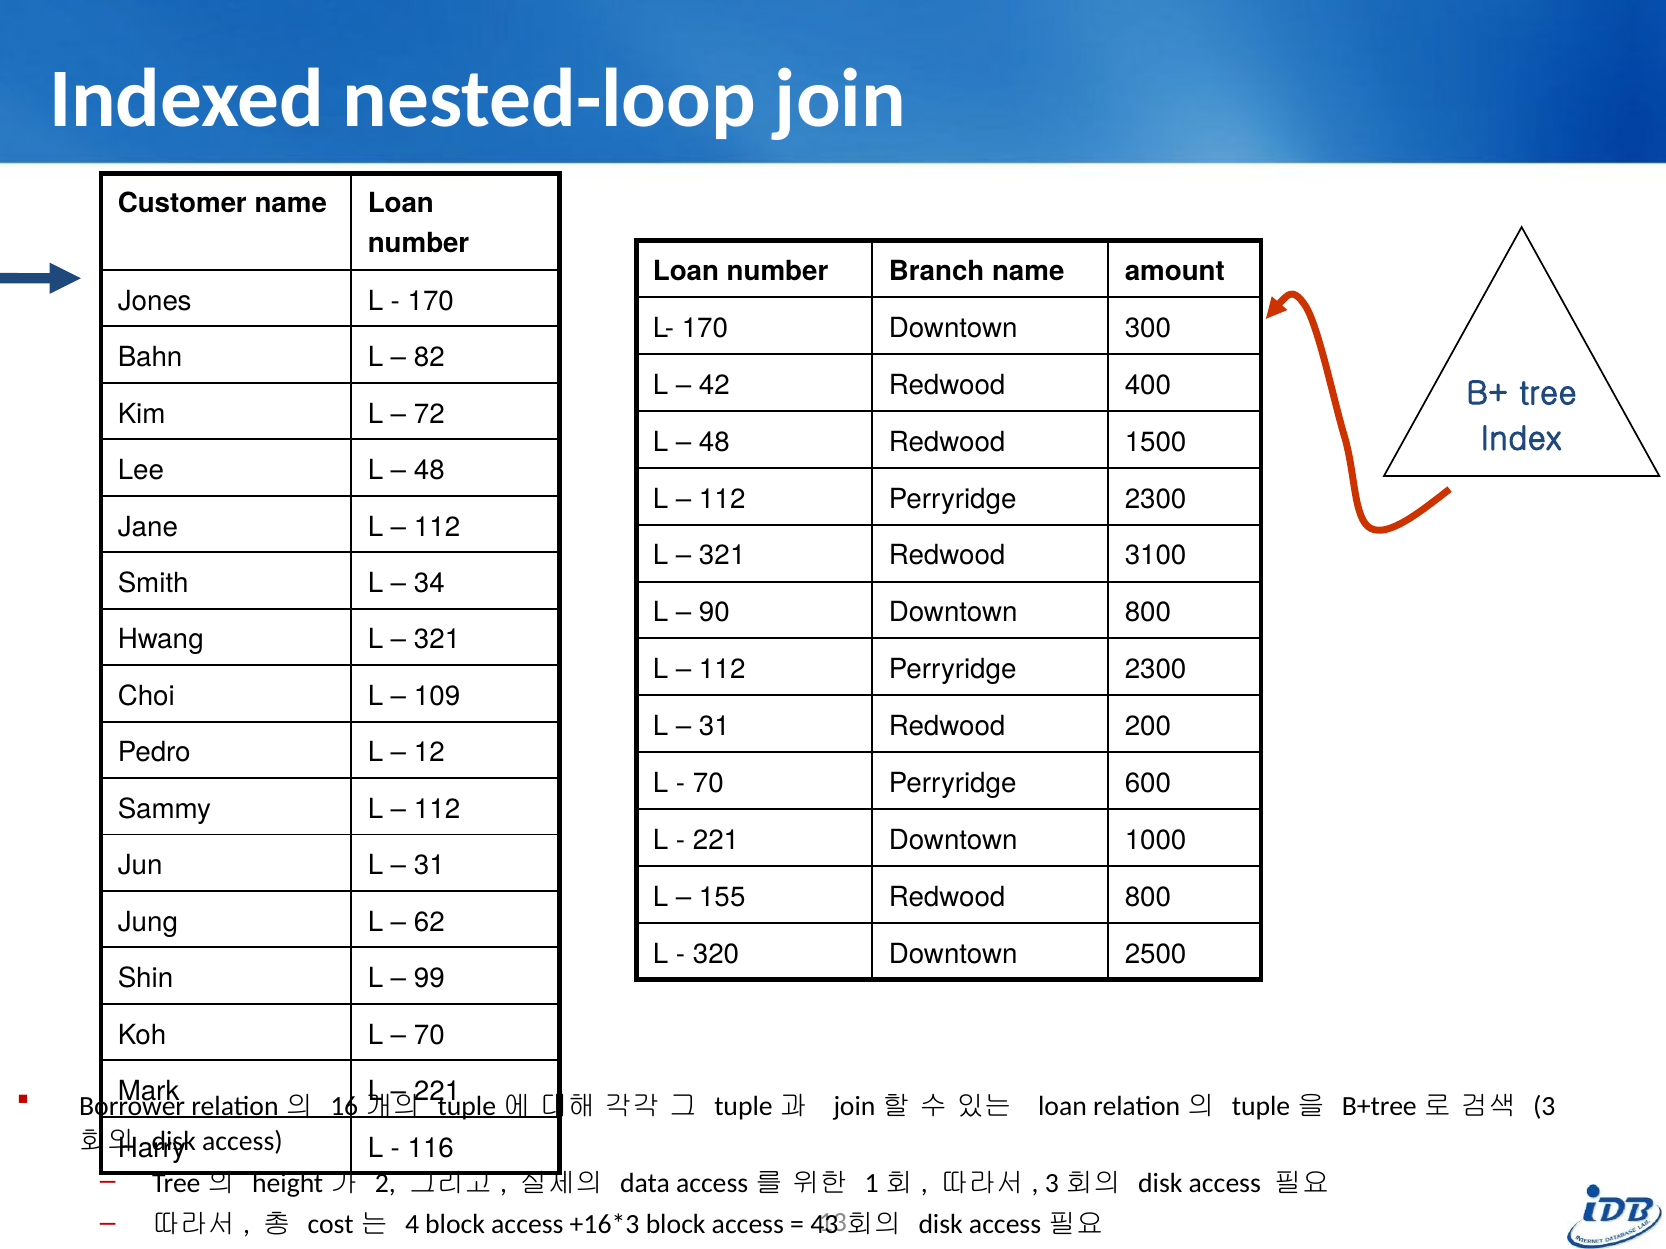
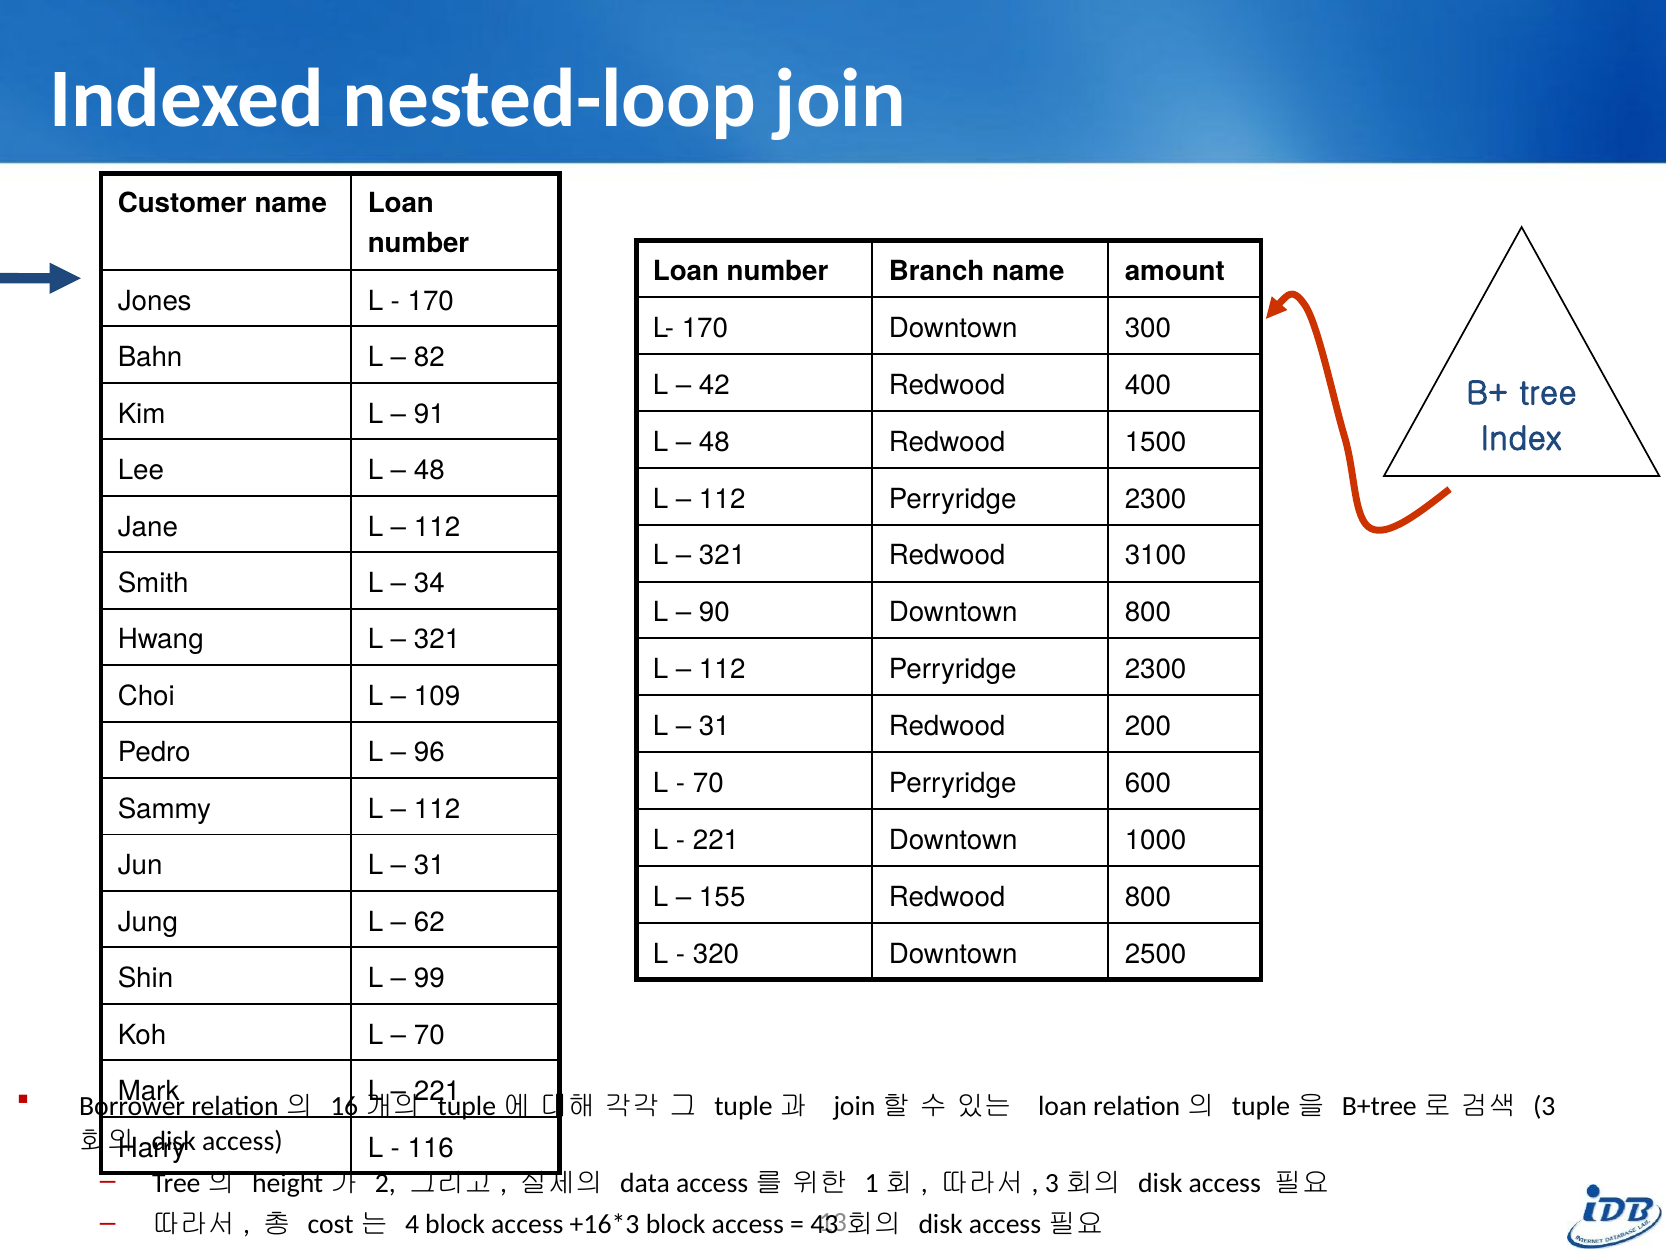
72: 72 -> 91 (429, 414)
12: 12 -> 96 (429, 753)
